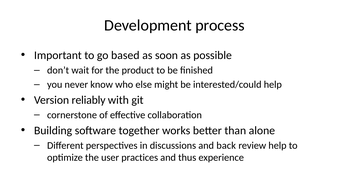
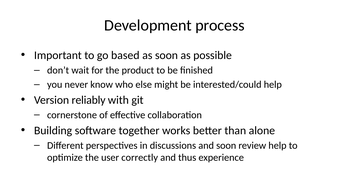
and back: back -> soon (226, 146)
practices: practices -> correctly (140, 158)
